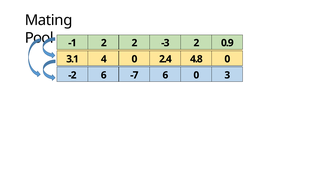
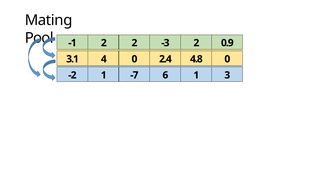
-2 6: 6 -> 1 (104, 75)
6 0: 0 -> 1 (196, 75)
